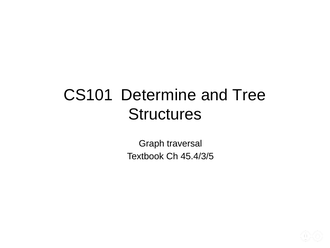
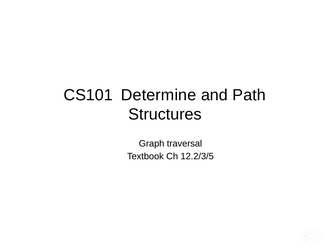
Tree: Tree -> Path (249, 95)
45.4/3/5: 45.4/3/5 -> 12.2/3/5 (197, 156)
